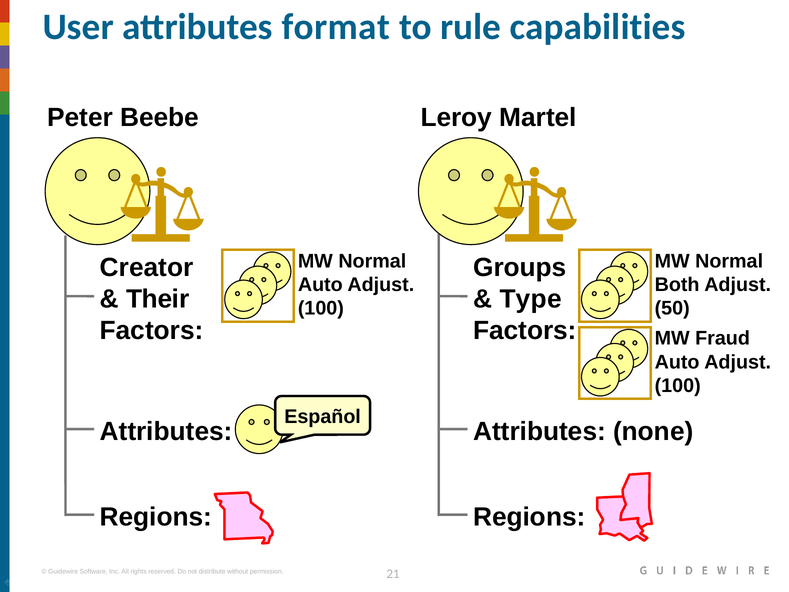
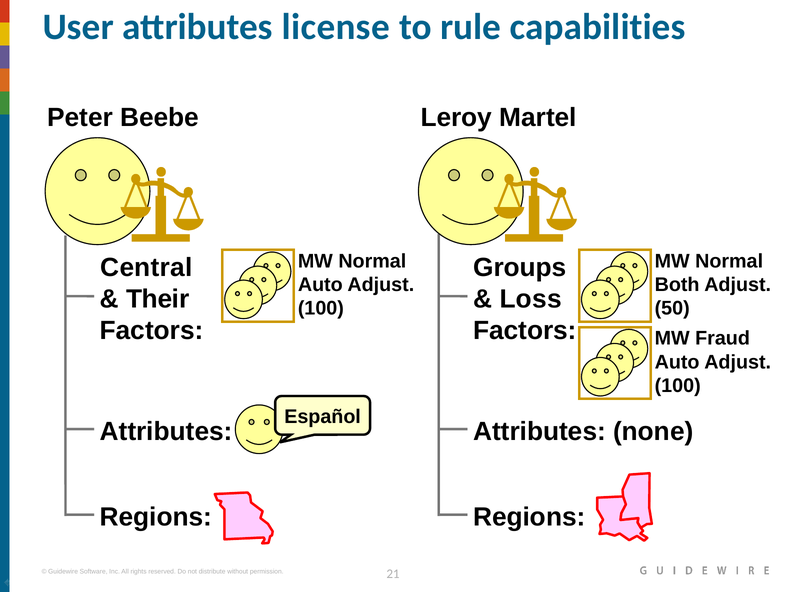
format: format -> license (336, 27)
Creator: Creator -> Central (146, 267)
Type: Type -> Loss (531, 299)
